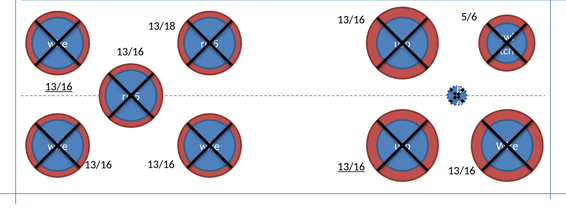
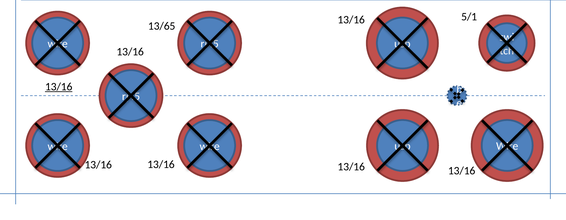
5/6: 5/6 -> 5/1 (469, 17)
13/18: 13/18 -> 13/65 (162, 26)
13/16 underline: present -> none (351, 167)
